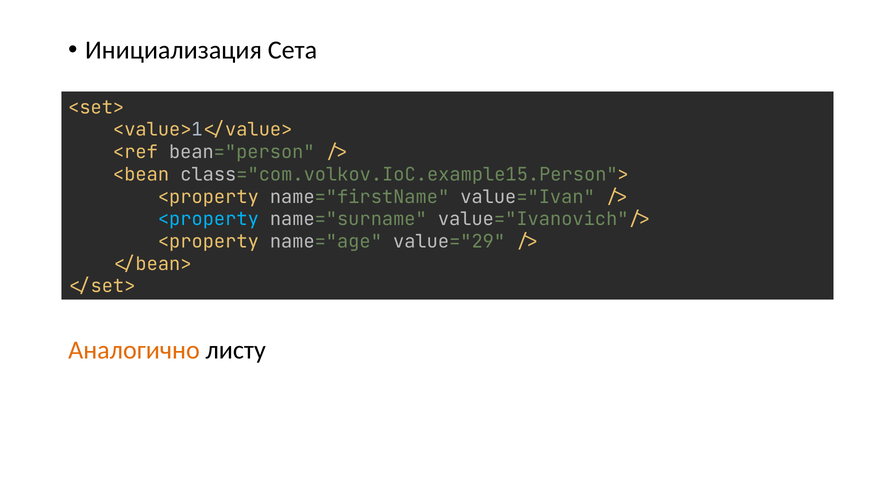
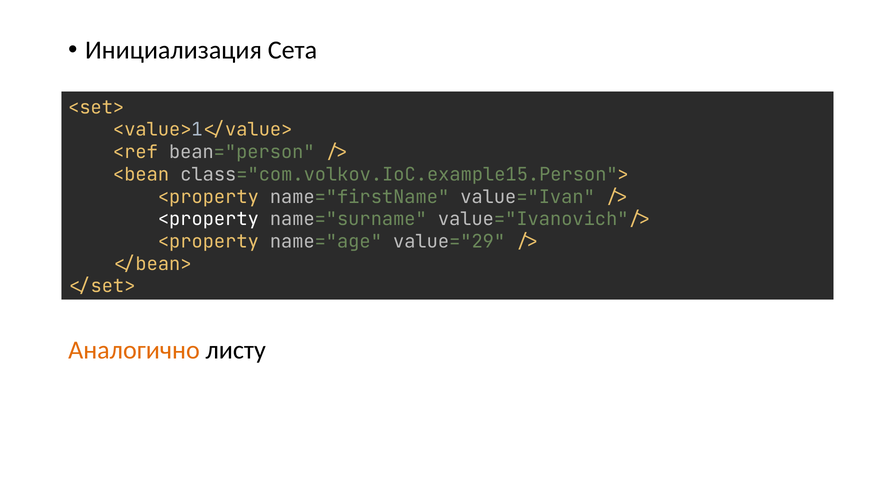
<property colour: light blue -> white (208, 219)
